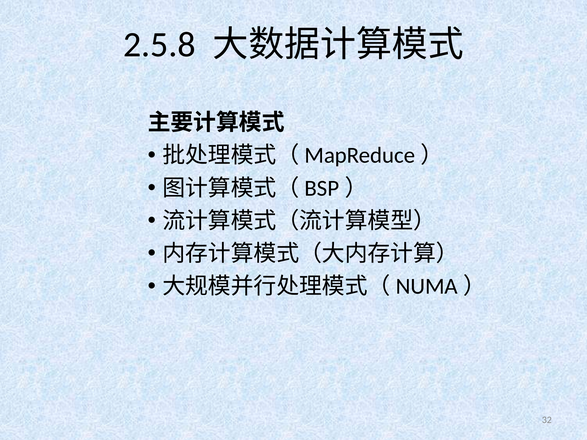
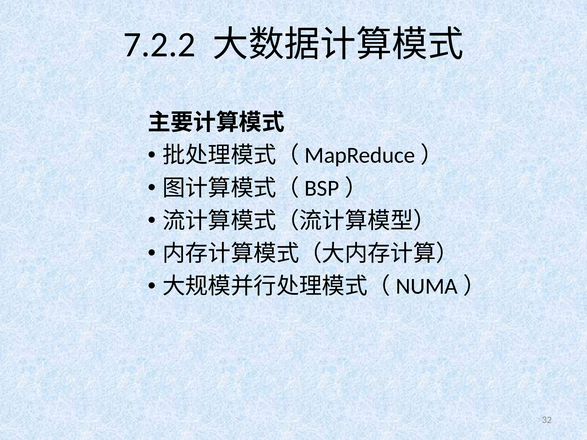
2.5.8: 2.5.8 -> 7.2.2 (159, 45)
